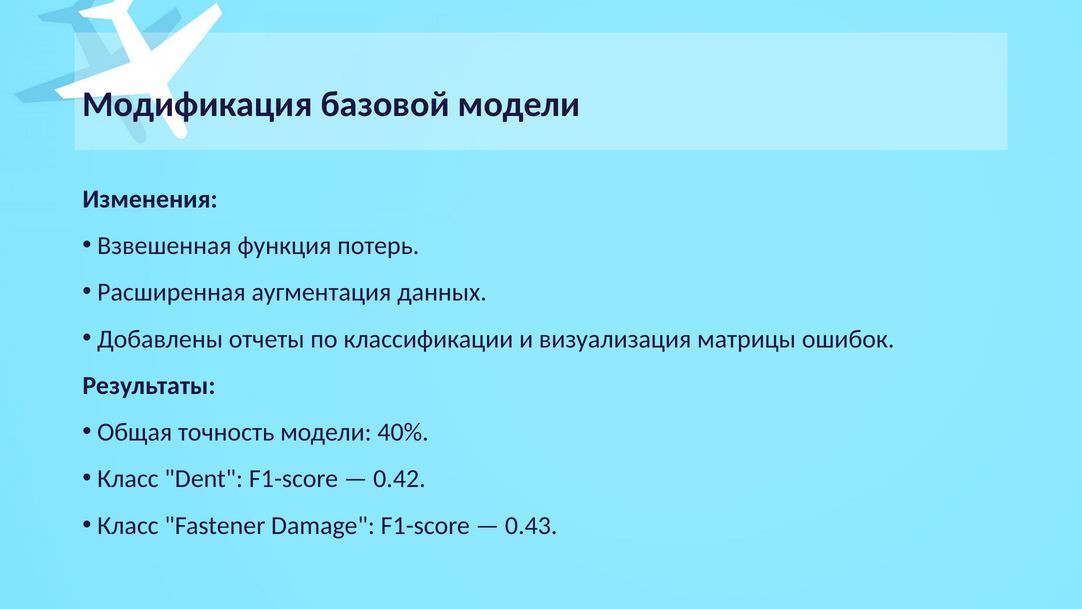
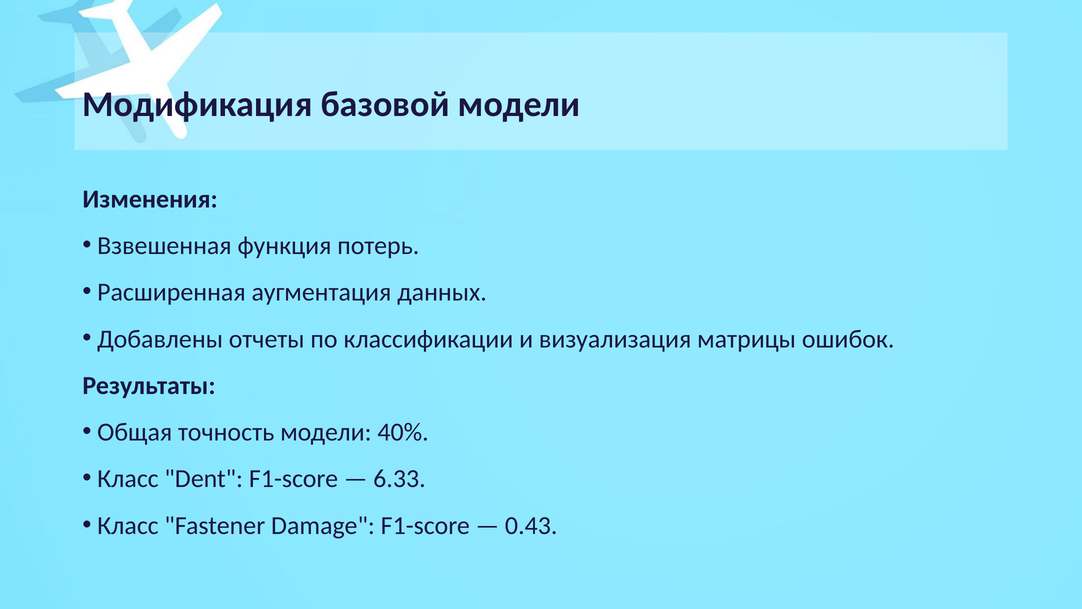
0.42: 0.42 -> 6.33 (399, 479)
